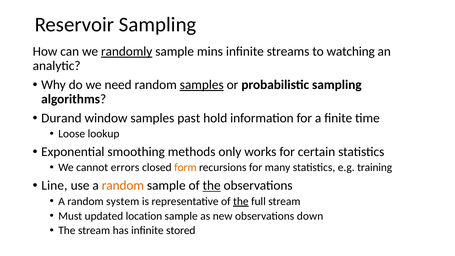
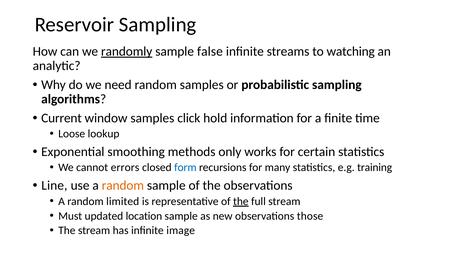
mins: mins -> false (210, 51)
samples underline: present -> none (202, 85)
Durand: Durand -> Current (62, 118)
past: past -> click (189, 118)
form colour: orange -> blue (185, 168)
the underline: present -> none (212, 186)
system: system -> limited (123, 201)
down: down -> those (310, 216)
stored: stored -> image (181, 231)
